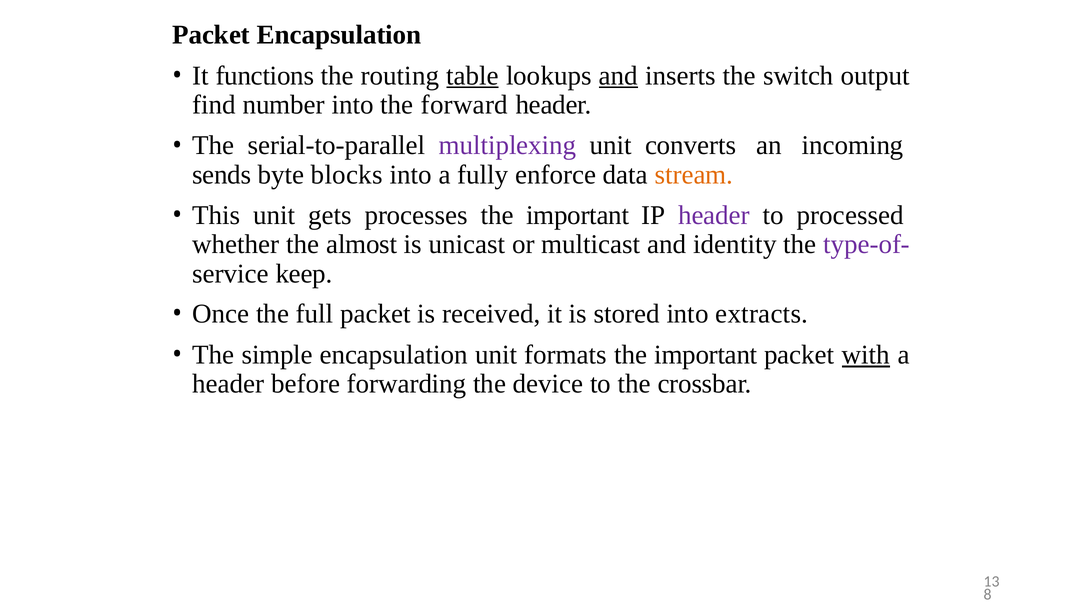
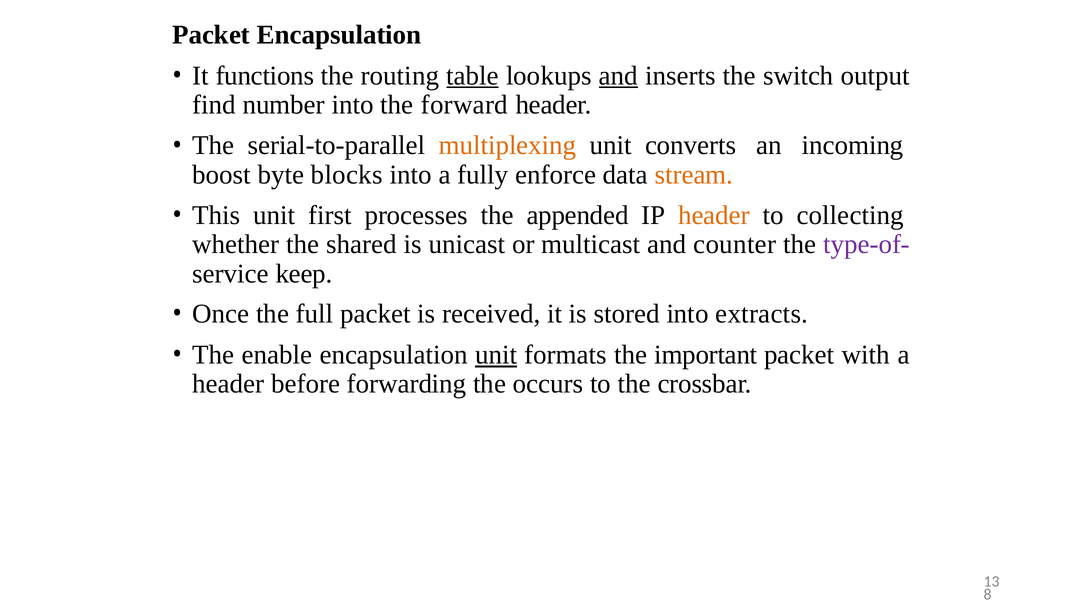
multiplexing colour: purple -> orange (508, 145)
sends: sends -> boost (222, 175)
gets: gets -> first (330, 215)
processes the important: important -> appended (578, 215)
header colour: purple -> orange (714, 215)
processed: processed -> collecting (850, 215)
almost: almost -> shared (362, 244)
identity: identity -> counter (735, 244)
simple: simple -> enable (277, 355)
unit underline: none -> present (496, 355)
with underline: present -> none (866, 355)
device: device -> occurs (548, 384)
